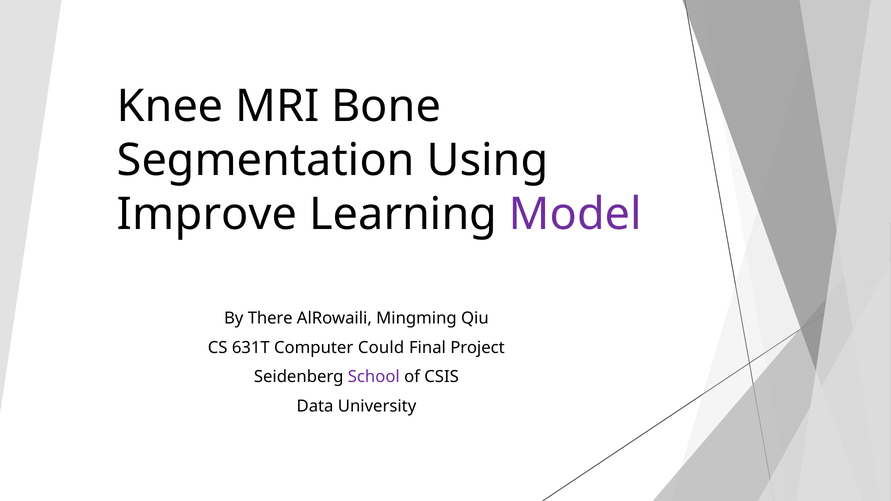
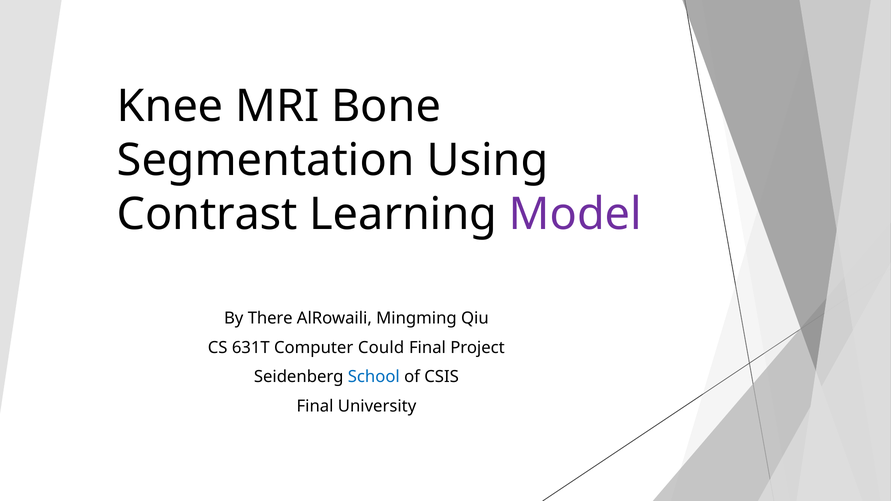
Improve: Improve -> Contrast (207, 215)
School colour: purple -> blue (374, 377)
Data: Data -> Final (315, 406)
